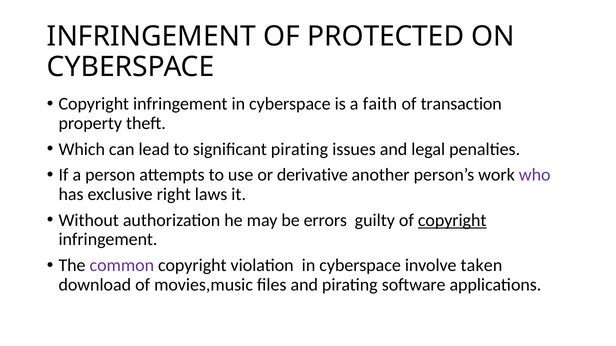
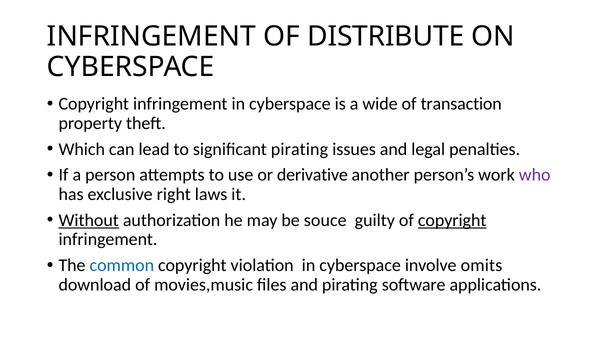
PROTECTED: PROTECTED -> DISTRIBUTE (386, 37)
faith: faith -> wide (380, 104)
Without underline: none -> present (89, 220)
errors: errors -> souce (325, 220)
common colour: purple -> blue (122, 266)
taken: taken -> omits (481, 266)
